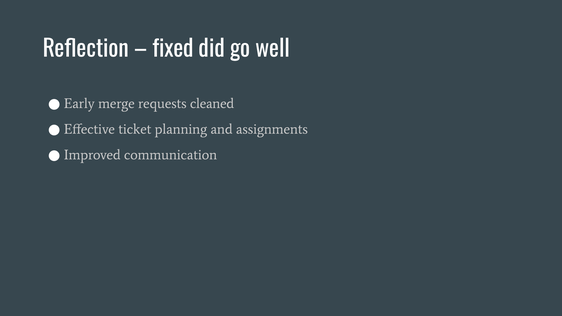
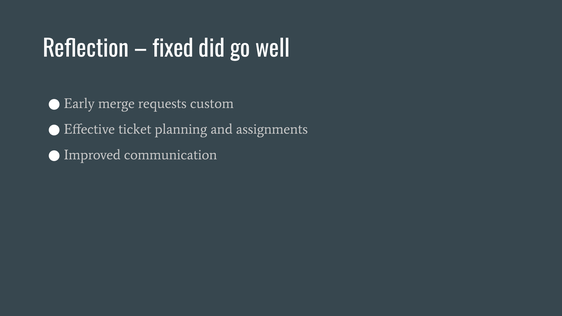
cleaned: cleaned -> custom (212, 104)
